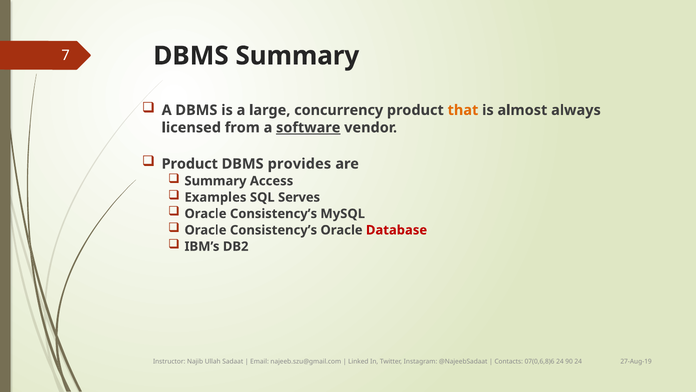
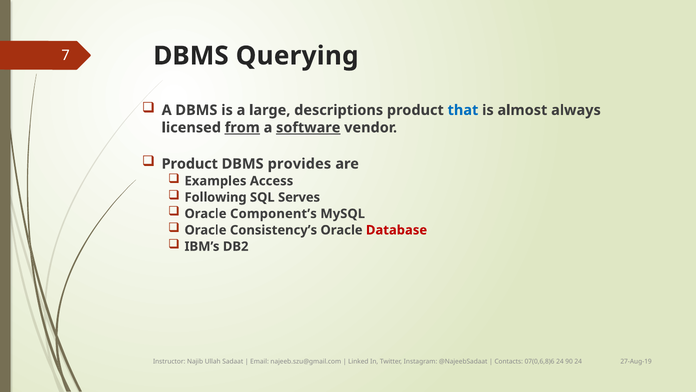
DBMS Summary: Summary -> Querying (297, 56)
concurrency: concurrency -> descriptions (339, 110)
that colour: orange -> blue (463, 110)
from underline: none -> present (242, 127)
Summary: Summary -> Examples (215, 181)
Examples: Examples -> Following (216, 197)
Consistency’s: Consistency’s -> Component’s (273, 213)
